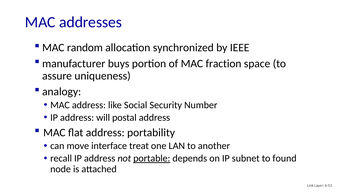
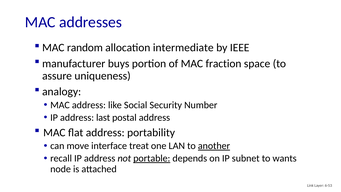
synchronized: synchronized -> intermediate (183, 48)
will: will -> last (103, 117)
another underline: none -> present (214, 146)
found: found -> wants (285, 158)
